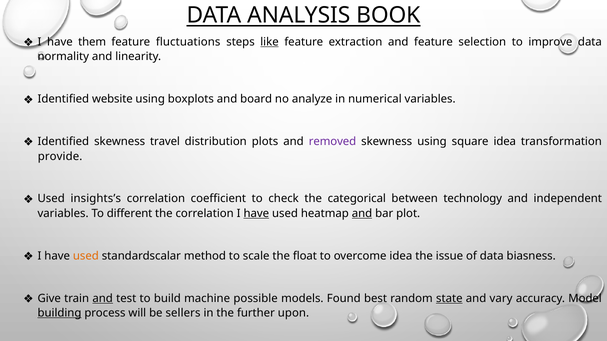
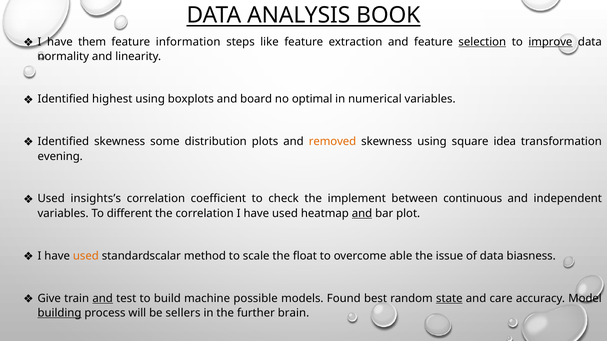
fluctuations: fluctuations -> information (188, 42)
like underline: present -> none (269, 42)
selection underline: none -> present (482, 42)
improve underline: none -> present (550, 42)
website: website -> highest (112, 99)
analyze: analyze -> optimal (312, 99)
travel: travel -> some (165, 142)
removed colour: purple -> orange (332, 142)
provide: provide -> evening (60, 156)
categorical: categorical -> implement (357, 199)
technology: technology -> continuous (473, 199)
have underline: present -> none (256, 214)
overcome idea: idea -> able (401, 256)
vary: vary -> care (501, 299)
upon: upon -> brain (293, 313)
